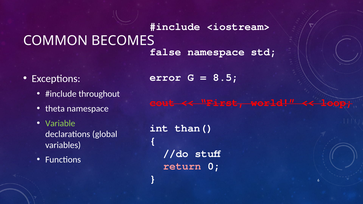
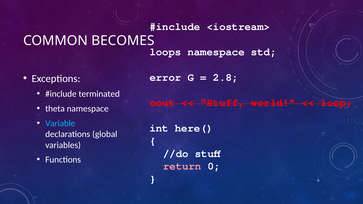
false: false -> loops (165, 52)
8.5: 8.5 -> 2.8 (226, 77)
throughout: throughout -> terminated (99, 94)
First: First -> Stuff (222, 103)
Variable colour: light green -> light blue (60, 123)
than(: than( -> here( (194, 128)
